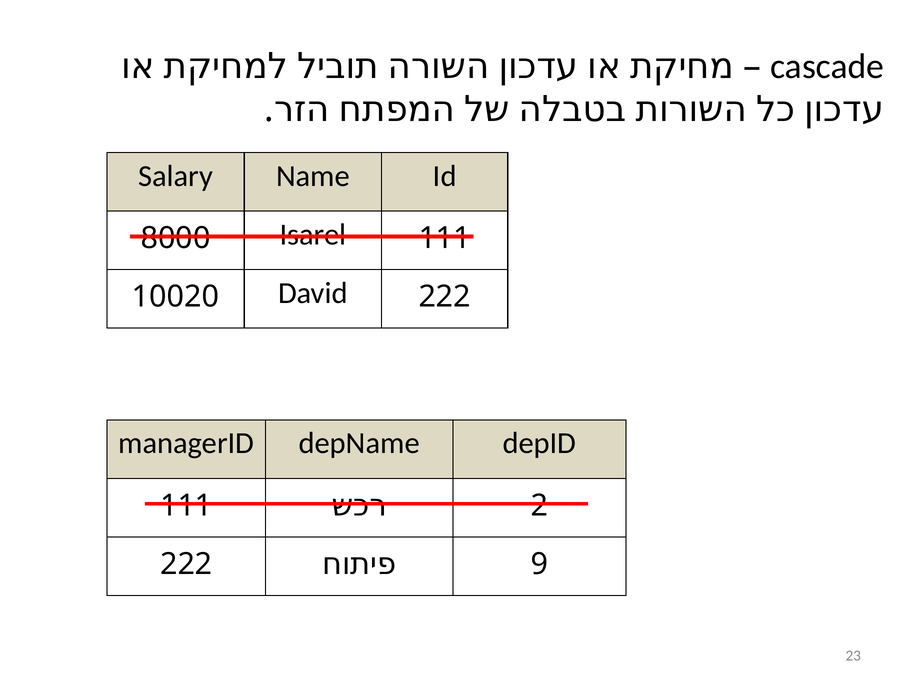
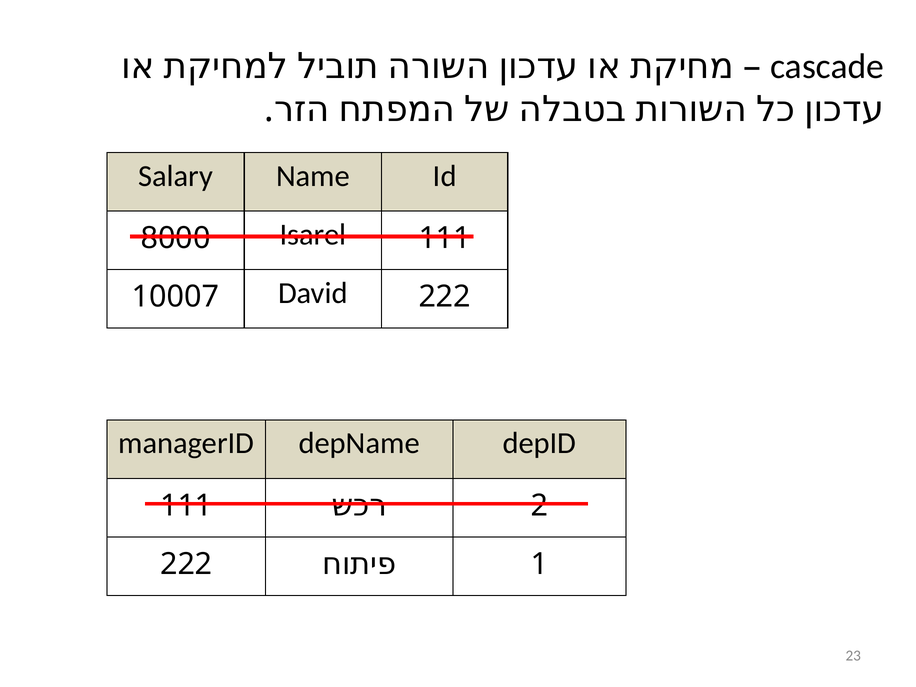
10020: 10020 -> 10007 (176, 297)
9: 9 -> 1 (539, 564)
